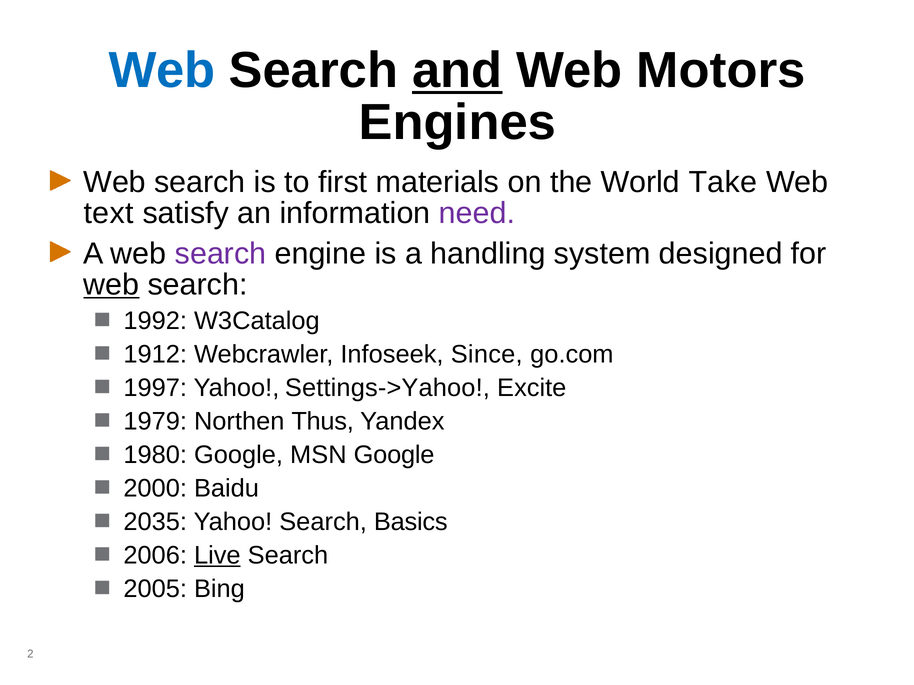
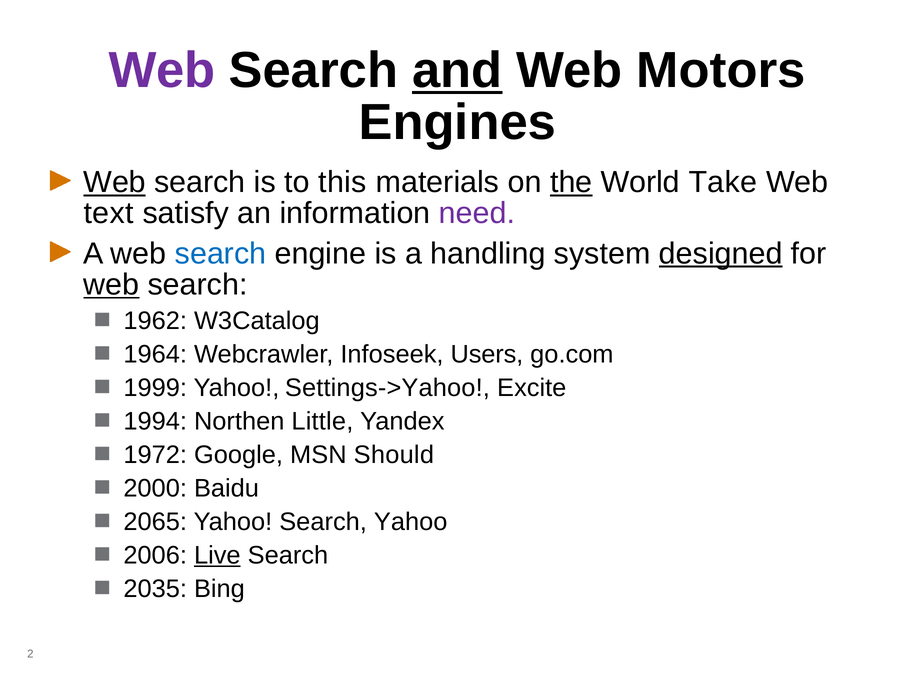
Web colour: blue -> purple (162, 71)
Web underline: none -> present (115, 182)
first: first -> this (343, 182)
the underline: none -> present (571, 182)
search colour: purple -> blue (221, 254)
designed underline: none -> present (721, 254)
1992: 1992 -> 1962 (155, 321)
1912: 1912 -> 1964 (155, 355)
Since: Since -> Users (487, 355)
1997: 1997 -> 1999 (155, 388)
1979: 1979 -> 1994 (155, 422)
Thus: Thus -> Little (322, 422)
1980: 1980 -> 1972 (155, 455)
MSN Google: Google -> Should (394, 455)
2035: 2035 -> 2065 (155, 522)
Search Basics: Basics -> Yahoo (411, 522)
2005: 2005 -> 2035 (155, 589)
